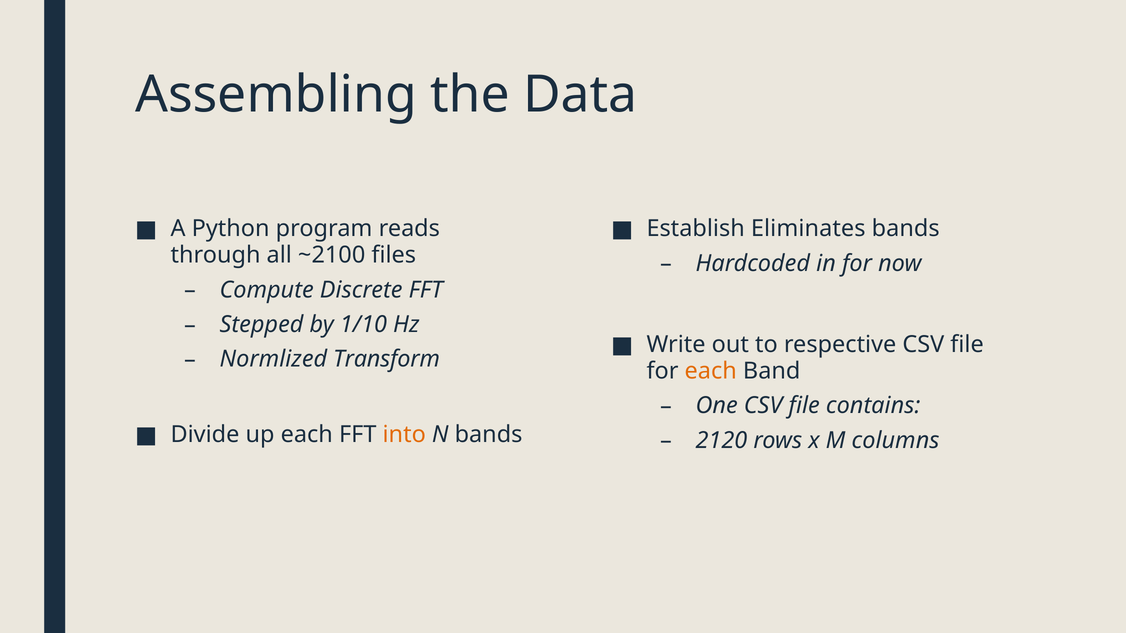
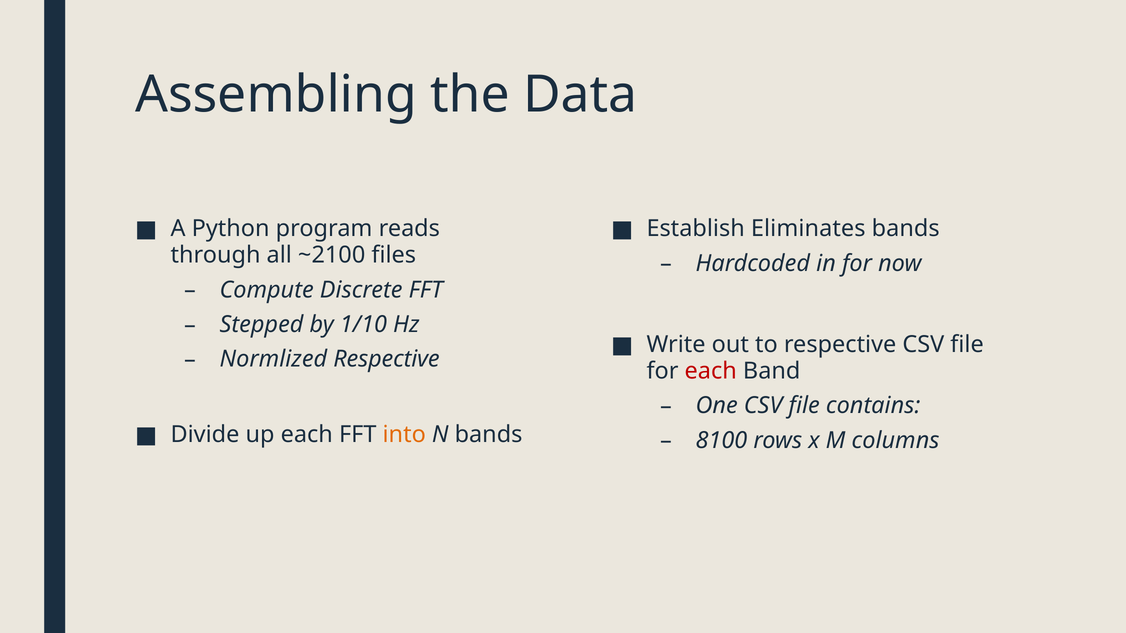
Normlized Transform: Transform -> Respective (387, 359)
each colour: orange -> red (711, 371)
2120: 2120 -> 8100 (721, 441)
